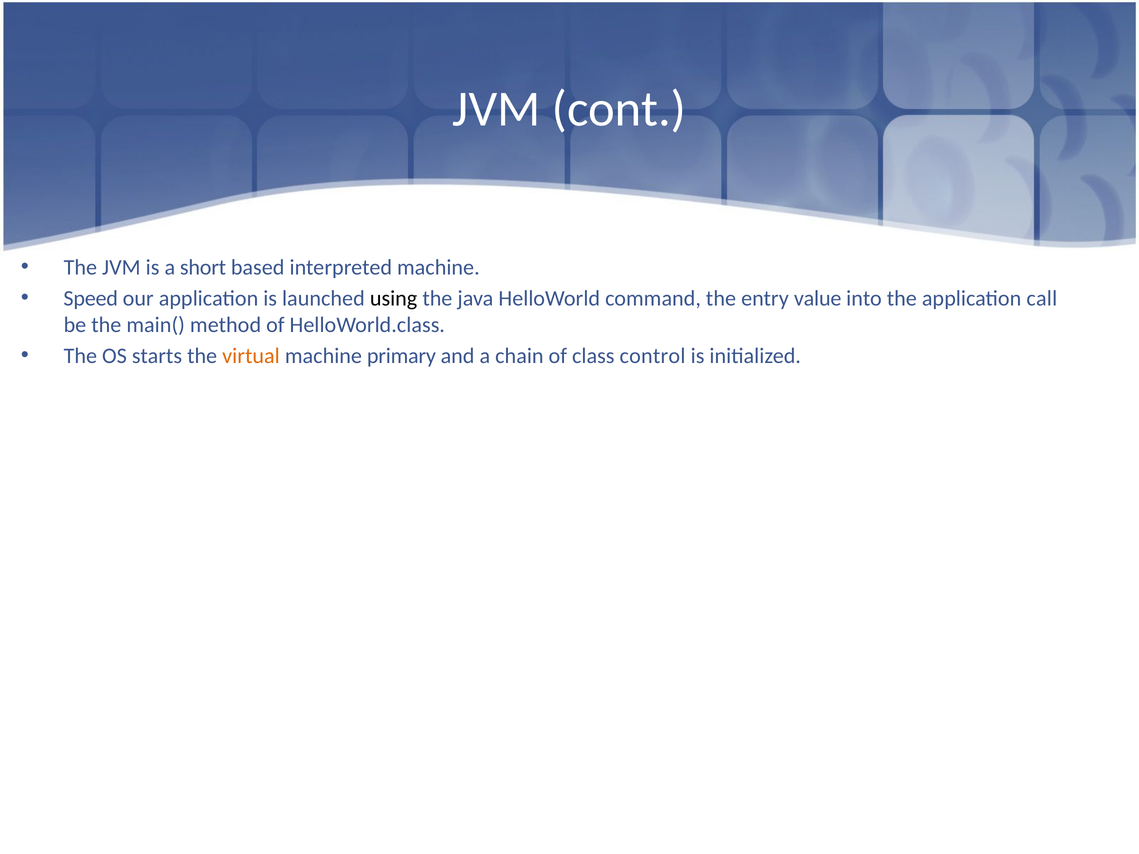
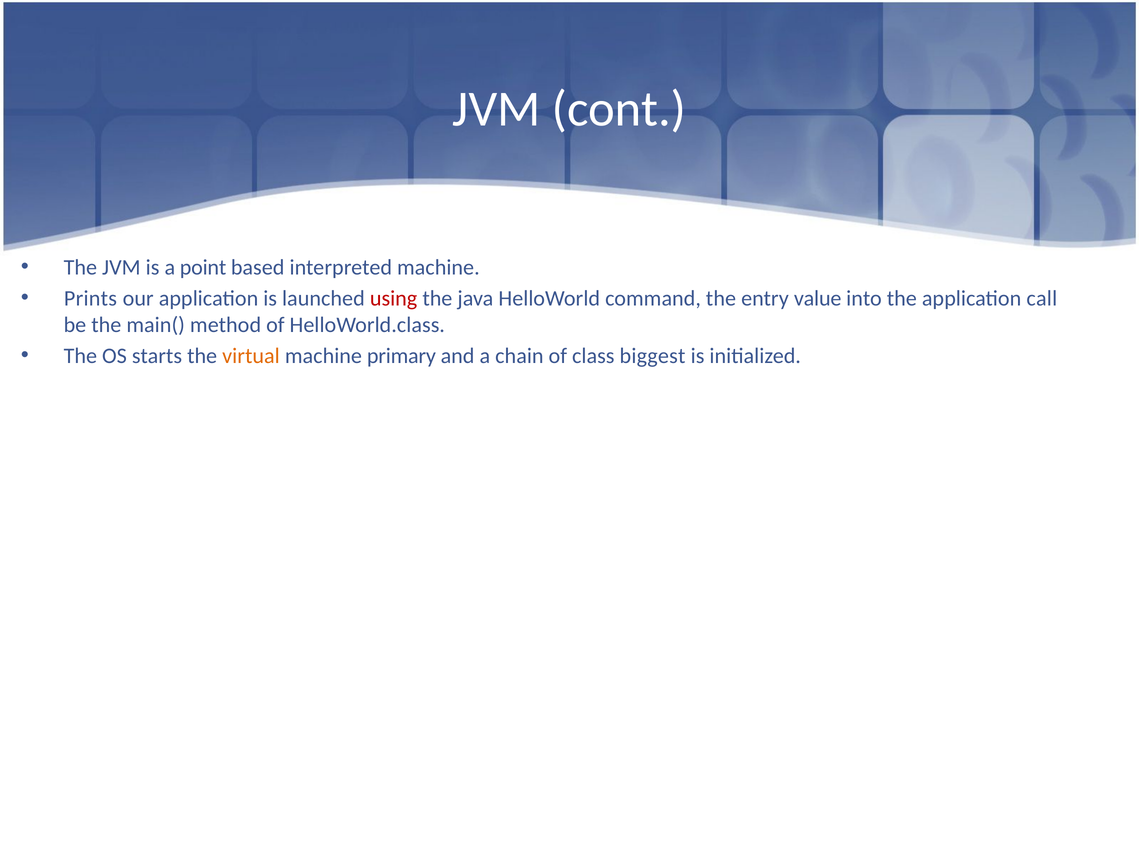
short: short -> point (203, 267)
Speed: Speed -> Prints (90, 298)
using colour: black -> red (394, 298)
control: control -> biggest (653, 356)
